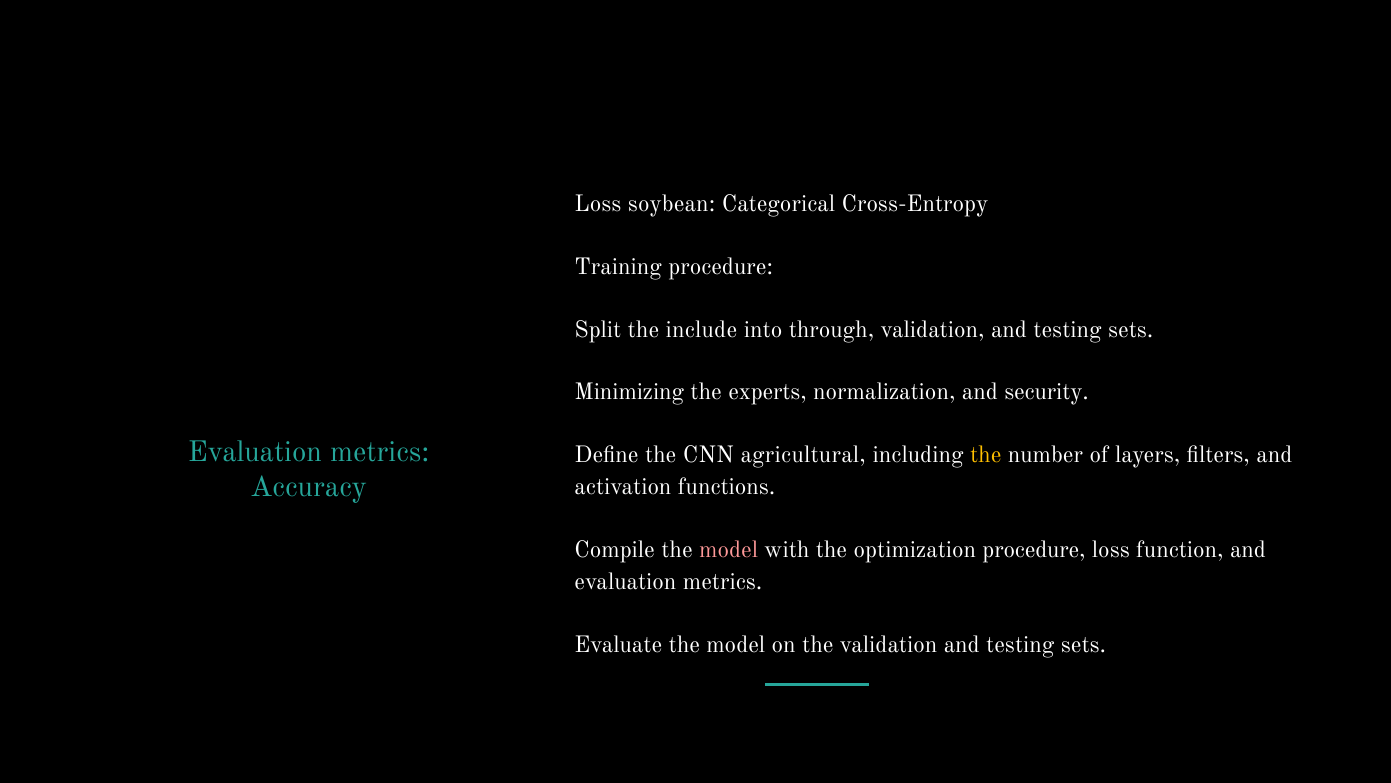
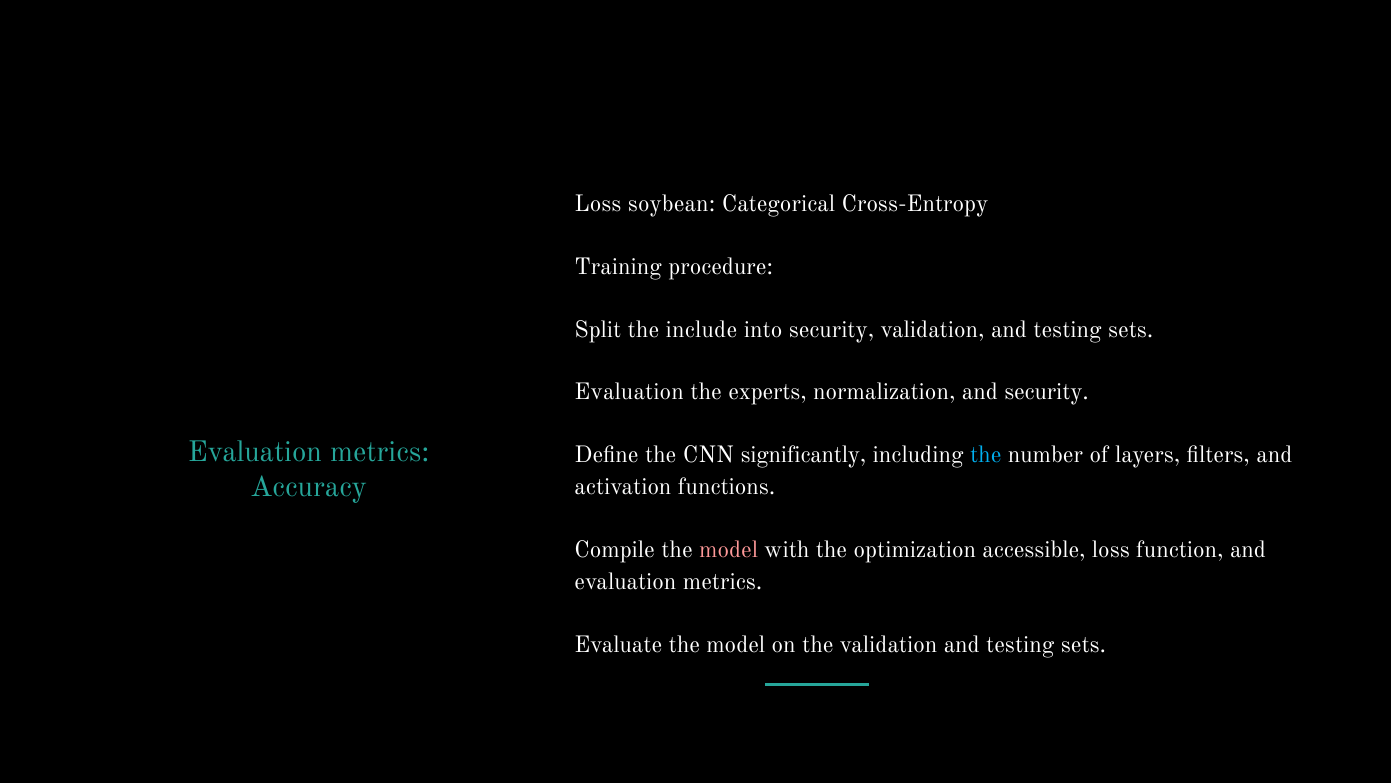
into through: through -> security (832, 329)
Minimizing: Minimizing -> Evaluation (629, 392)
agricultural: agricultural -> significantly (803, 455)
the colour: yellow -> light blue (986, 455)
optimization procedure: procedure -> accessible (1034, 550)
